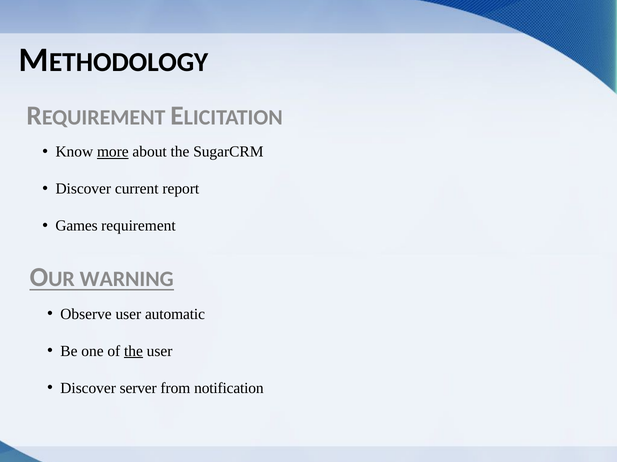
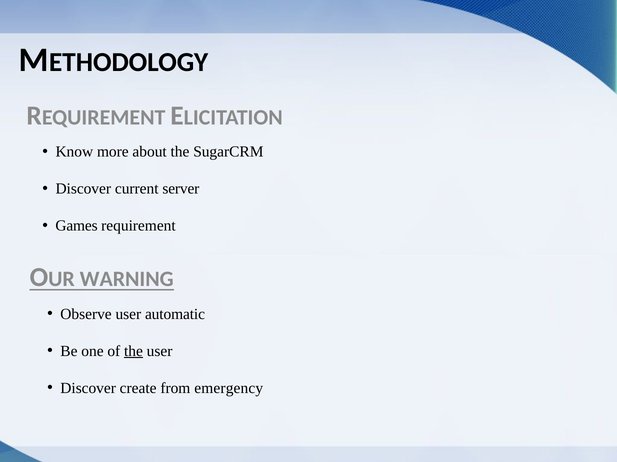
more underline: present -> none (113, 152)
report: report -> server (181, 189)
server: server -> create (138, 389)
notification: notification -> emergency (229, 389)
